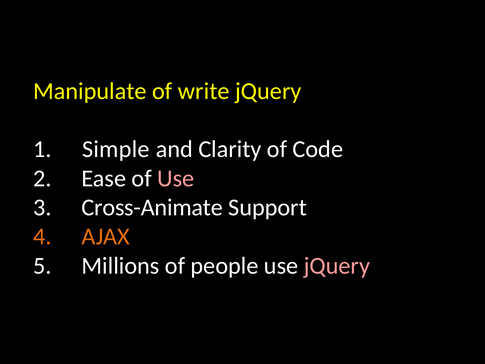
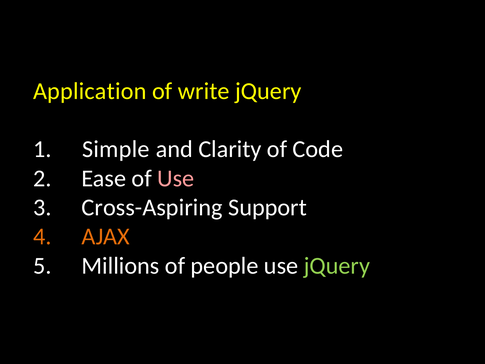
Manipulate: Manipulate -> Application (90, 91)
Cross-Animate: Cross-Animate -> Cross-Aspiring (152, 207)
jQuery colour: pink -> light green (337, 266)
